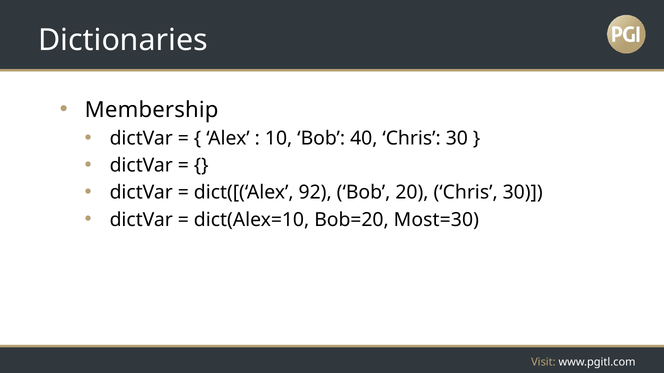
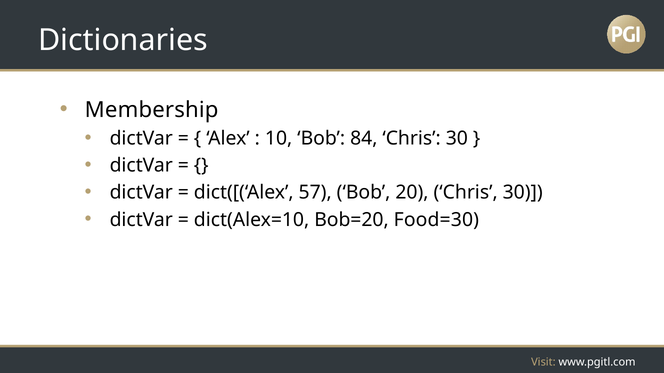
40: 40 -> 84 (364, 139)
92: 92 -> 57 (315, 193)
Most=30: Most=30 -> Food=30 (436, 220)
